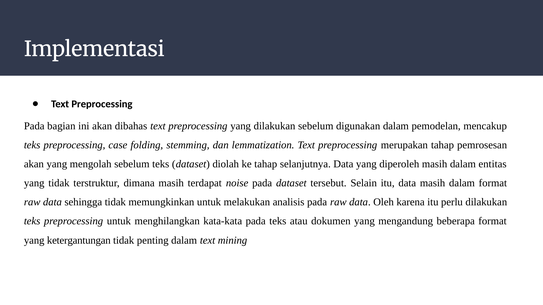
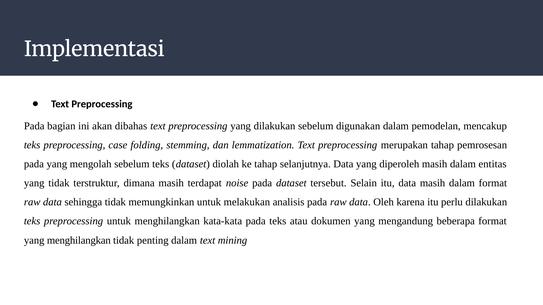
akan: akan -> pada (34, 164)
yang ketergantungan: ketergantungan -> menghilangkan (79, 241)
